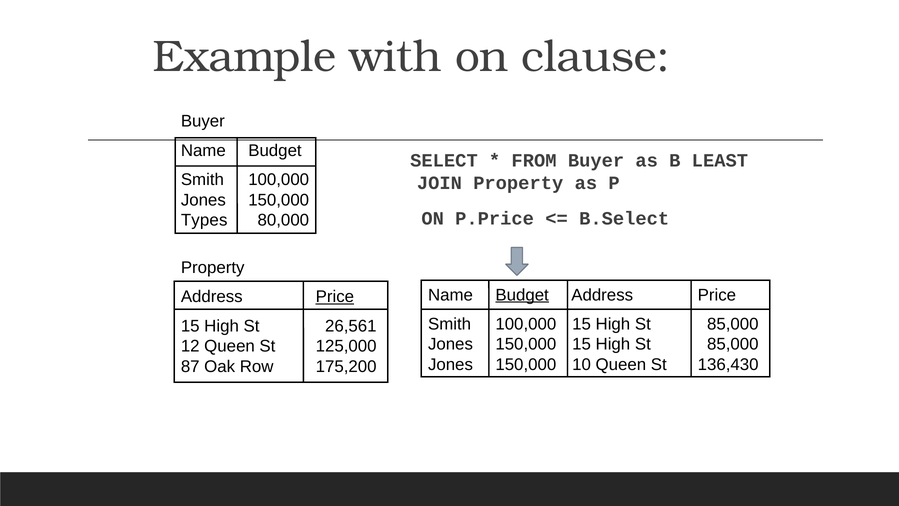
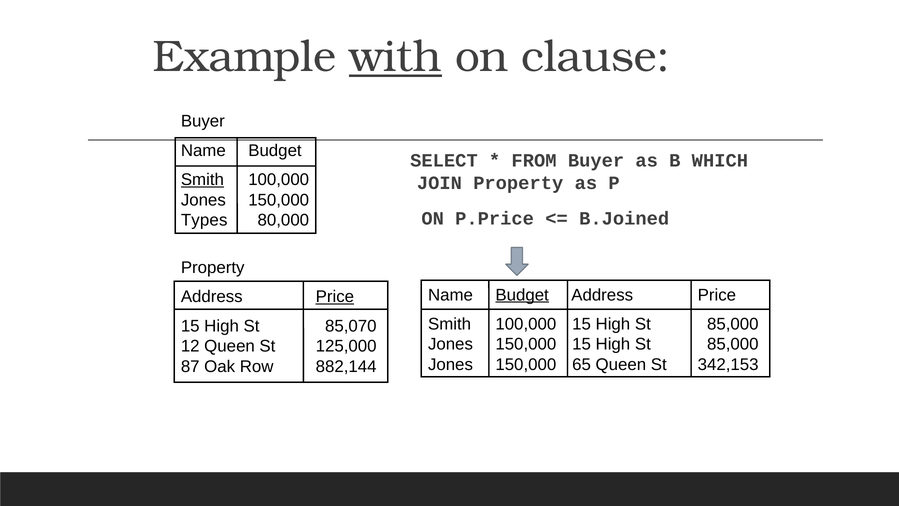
with underline: none -> present (396, 57)
LEAST: LEAST -> WHICH (720, 161)
Smith underline: none -> present (202, 180)
B.Select: B.Select -> B.Joined (624, 219)
26,561: 26,561 -> 85,070 (351, 326)
10: 10 -> 65 (582, 364)
136,430: 136,430 -> 342,153 (728, 364)
175,200: 175,200 -> 882,144 (346, 366)
